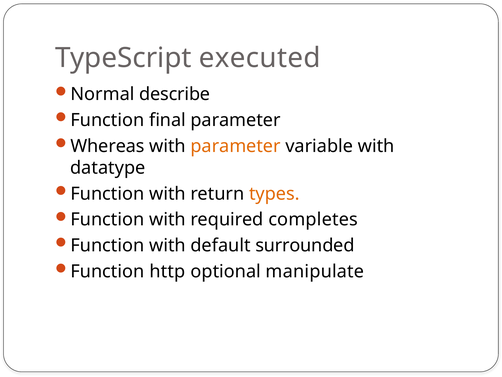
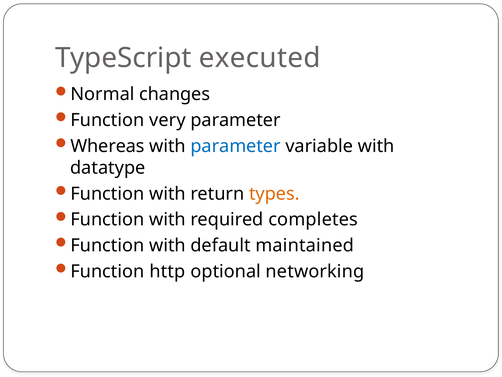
describe: describe -> changes (175, 94)
final: final -> very (167, 120)
parameter colour: orange -> blue (236, 146)
surrounded: surrounded -> maintained (305, 245)
manipulate: manipulate -> networking (315, 271)
